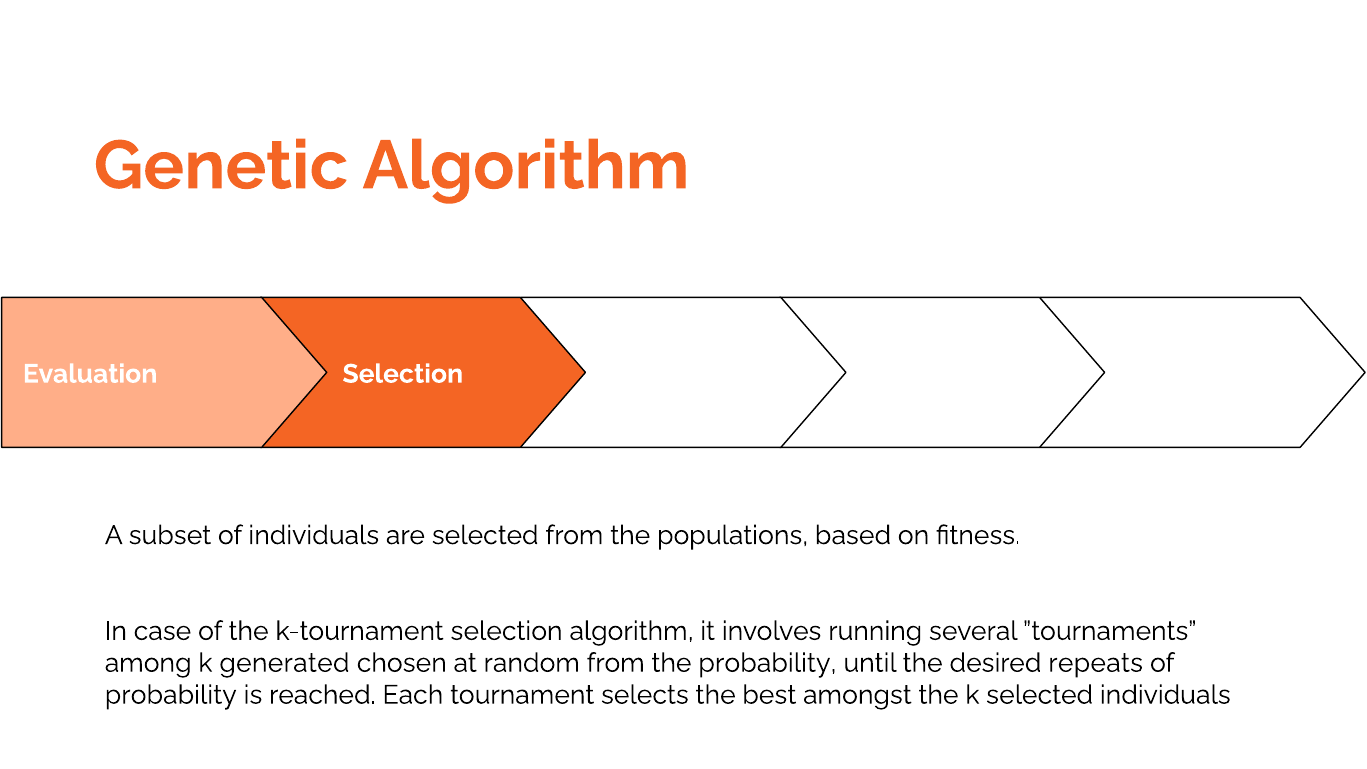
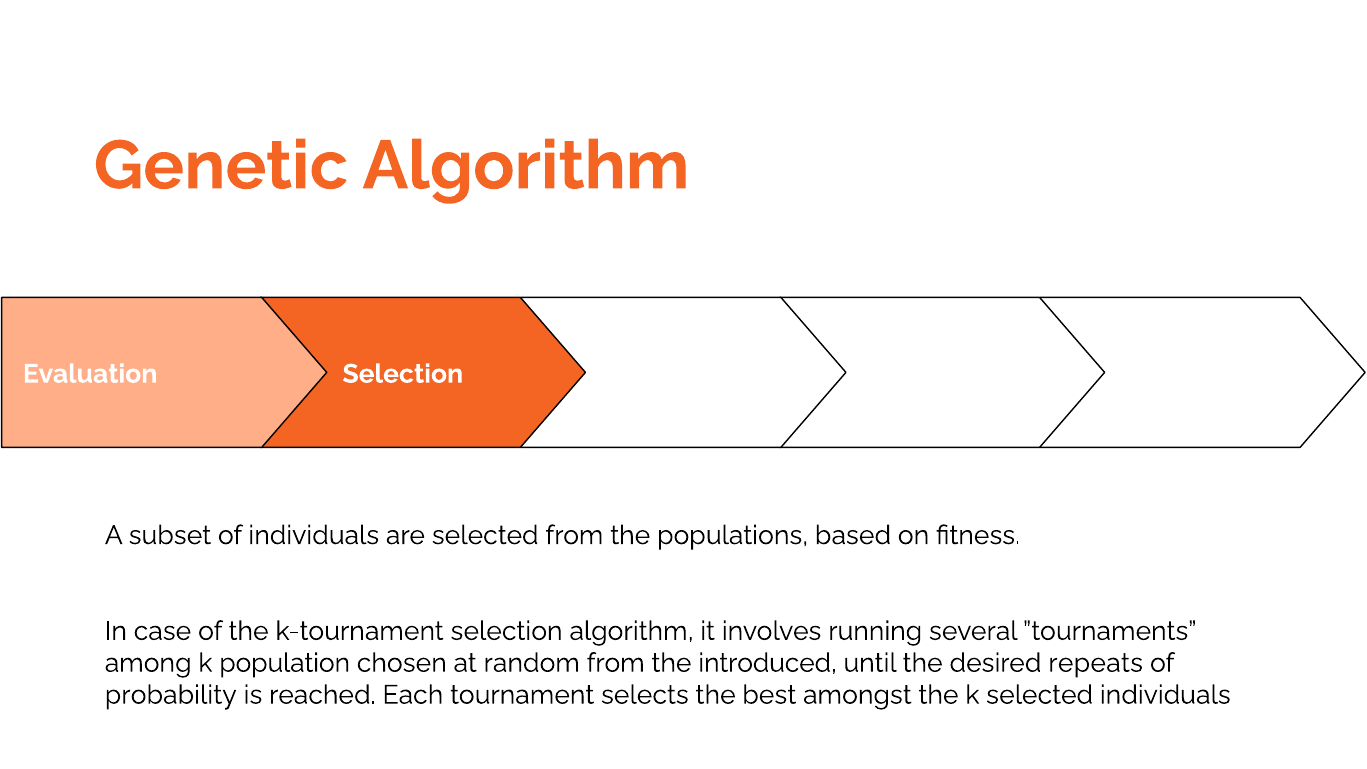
generated: generated -> population (285, 663)
the probability: probability -> introduced (768, 663)
